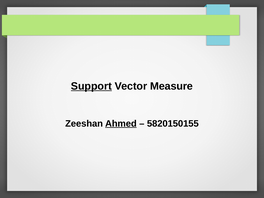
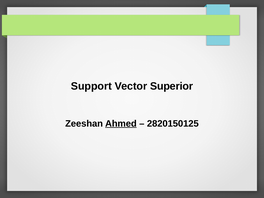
Support underline: present -> none (91, 86)
Measure: Measure -> Superior (172, 86)
5820150155: 5820150155 -> 2820150125 (173, 124)
